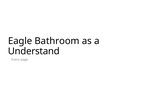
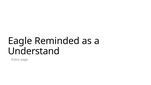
Bathroom: Bathroom -> Reminded (57, 41)
